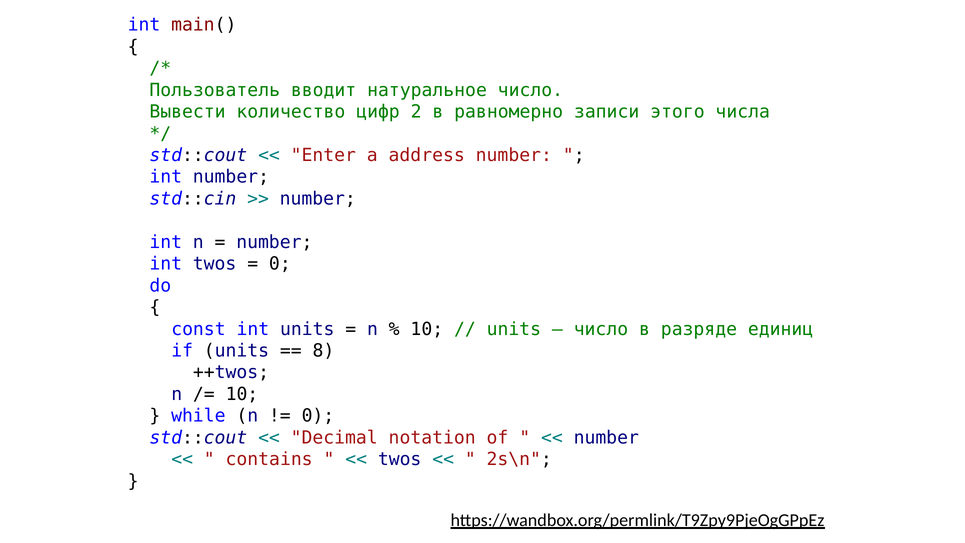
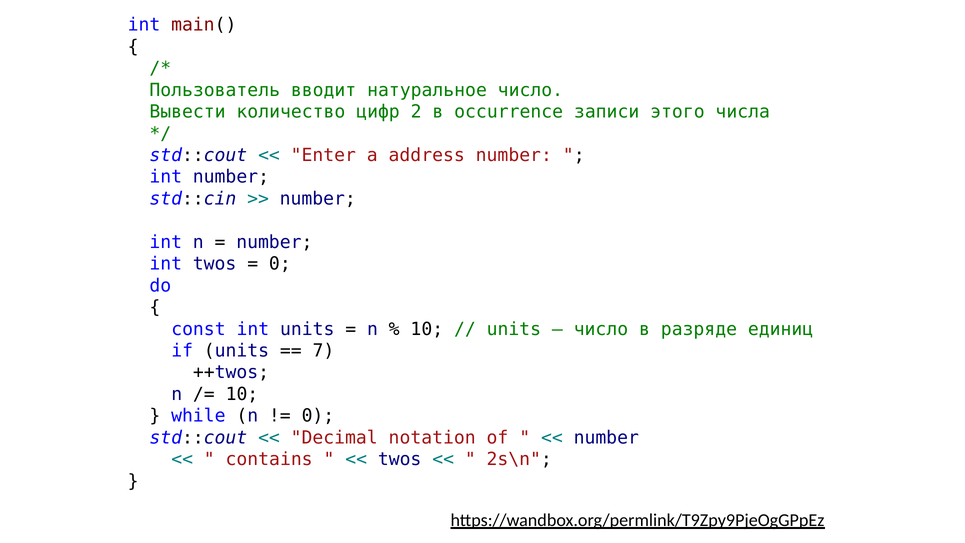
равномерно: равномерно -> occurrence (509, 112)
8: 8 -> 7 (323, 351)
